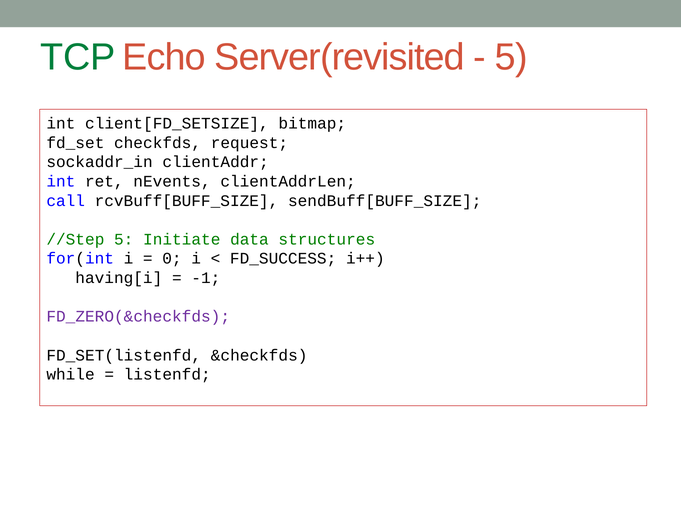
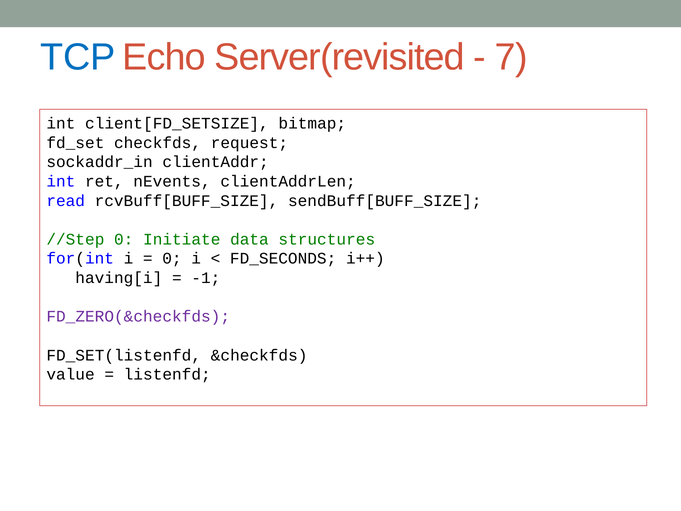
TCP colour: green -> blue (78, 57)
5: 5 -> 7 (511, 57)
call: call -> read (66, 201)
//Step 5: 5 -> 0 (124, 239)
FD_SUCCESS: FD_SUCCESS -> FD_SECONDS (283, 259)
while: while -> value (71, 374)
